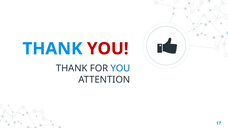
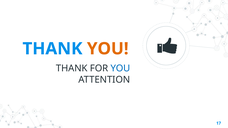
YOU colour: red -> orange (108, 49)
